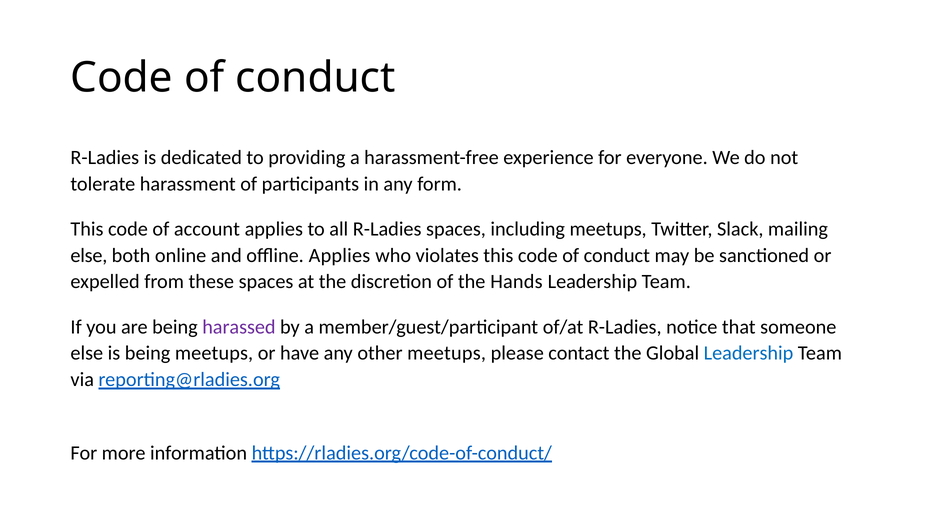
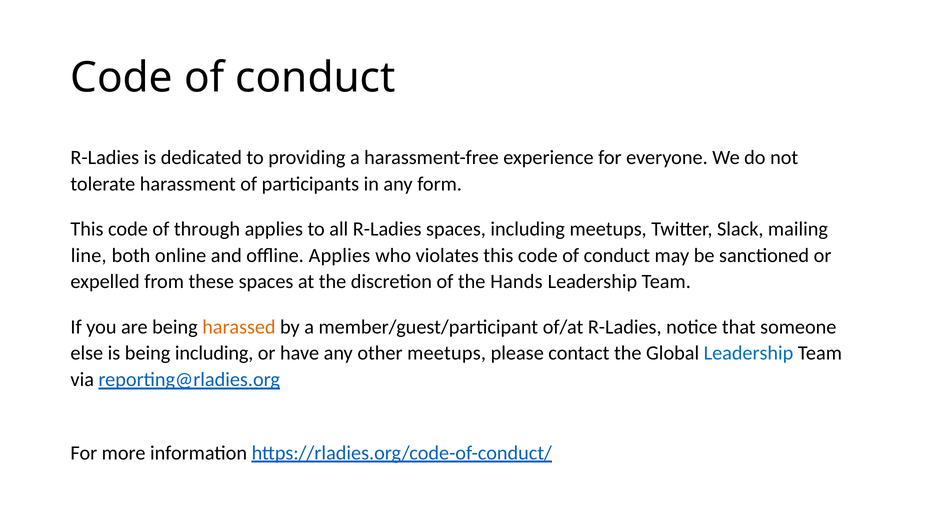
account: account -> through (207, 229)
else: else -> line (89, 255)
harassed colour: purple -> orange (239, 327)
being meetups: meetups -> including (214, 353)
